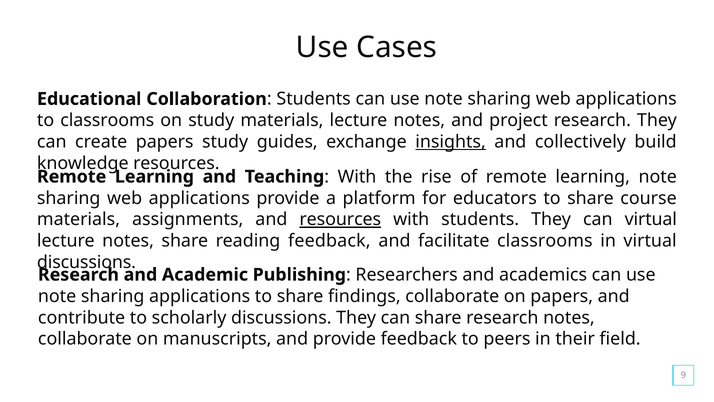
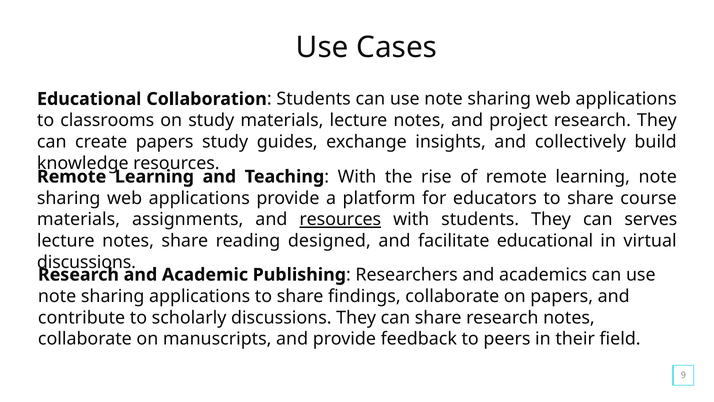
insights underline: present -> none (451, 142)
can virtual: virtual -> serves (651, 219)
reading feedback: feedback -> designed (329, 241)
facilitate classrooms: classrooms -> educational (545, 241)
